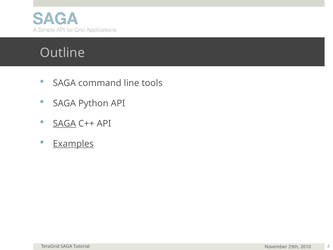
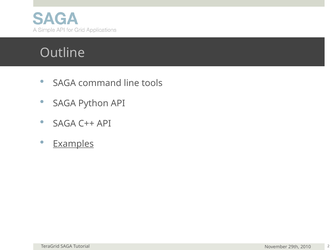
SAGA underline: present -> none (64, 123)
